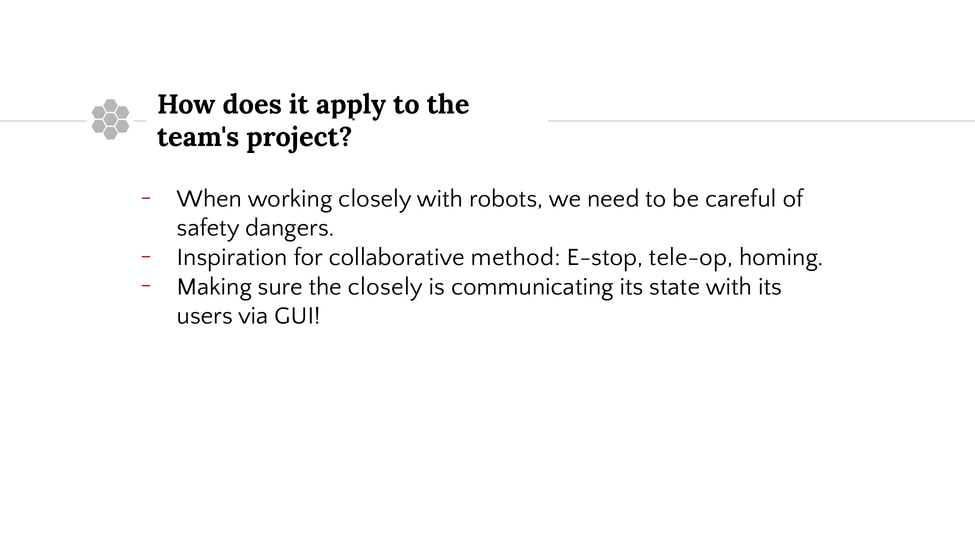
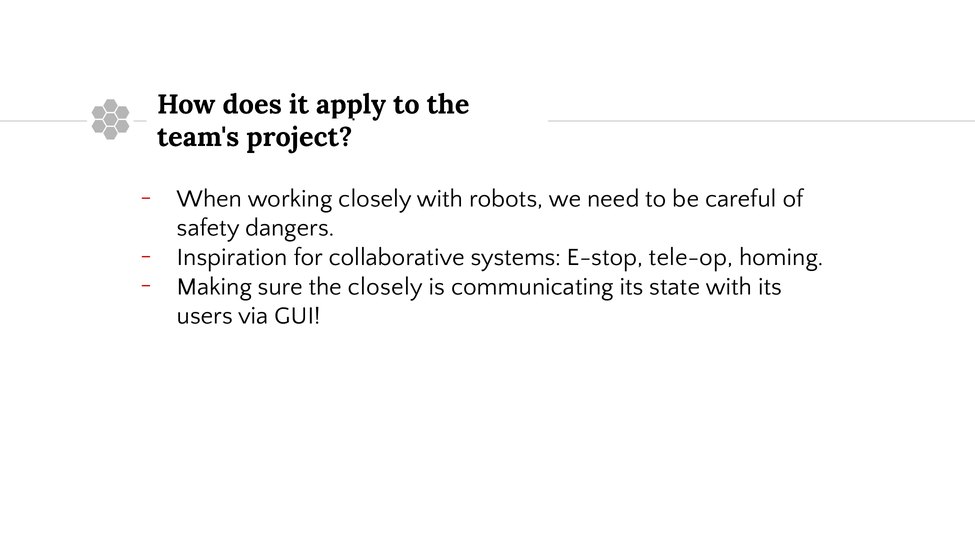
method: method -> systems (516, 257)
